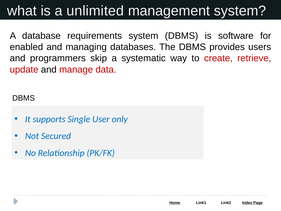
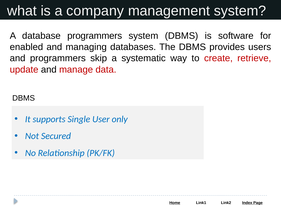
unlimited: unlimited -> company (95, 11)
database requirements: requirements -> programmers (95, 36)
